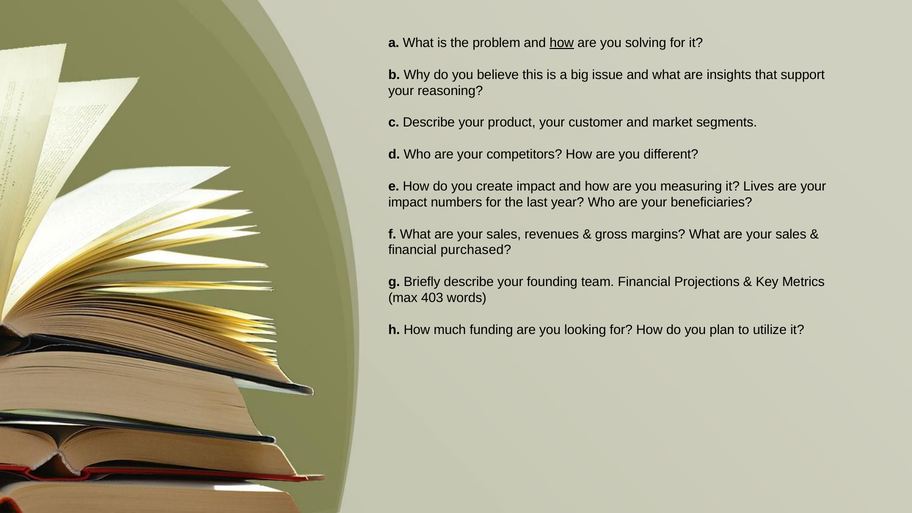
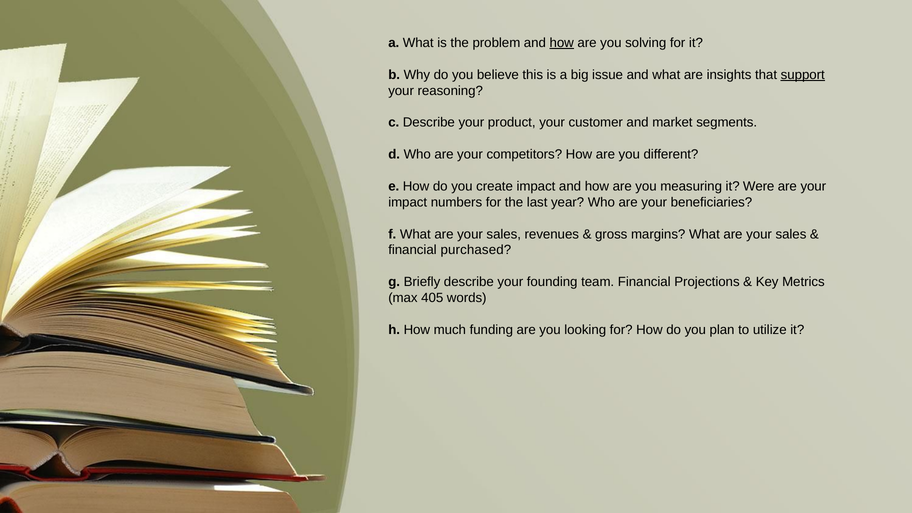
support underline: none -> present (803, 75)
Lives: Lives -> Were (759, 186)
403: 403 -> 405 (432, 298)
